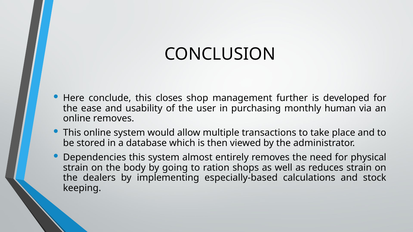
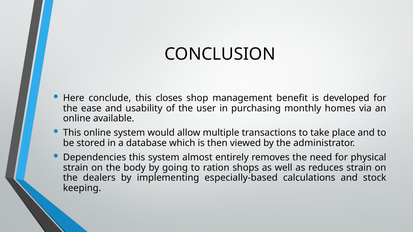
further: further -> benefit (292, 98)
human: human -> homes (340, 108)
online removes: removes -> available (114, 119)
